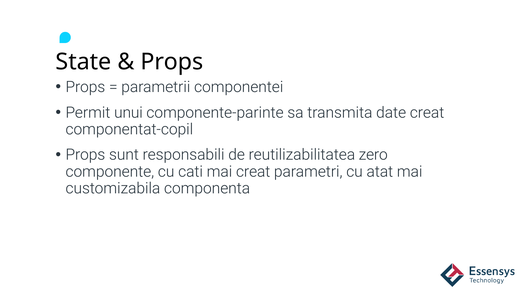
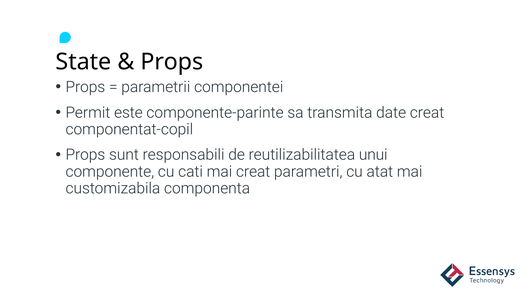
unui: unui -> este (128, 113)
zero: zero -> unui (373, 155)
